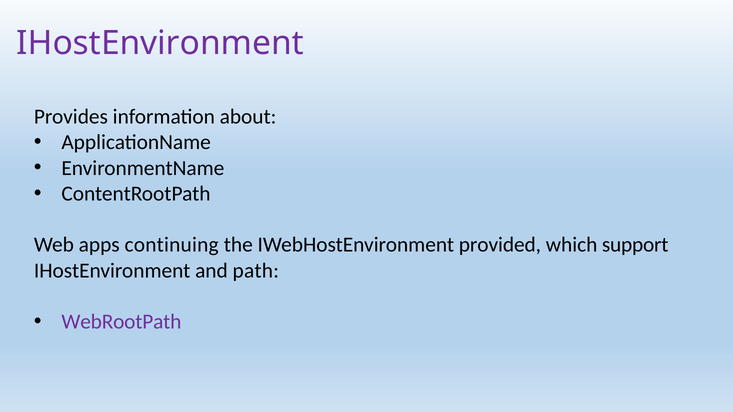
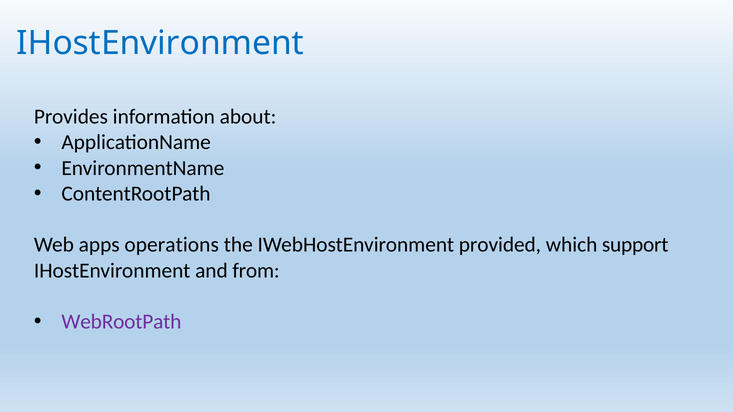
IHostEnvironment colour: purple -> blue (160, 43)
continuing: continuing -> operations (172, 245)
path: path -> from (256, 271)
